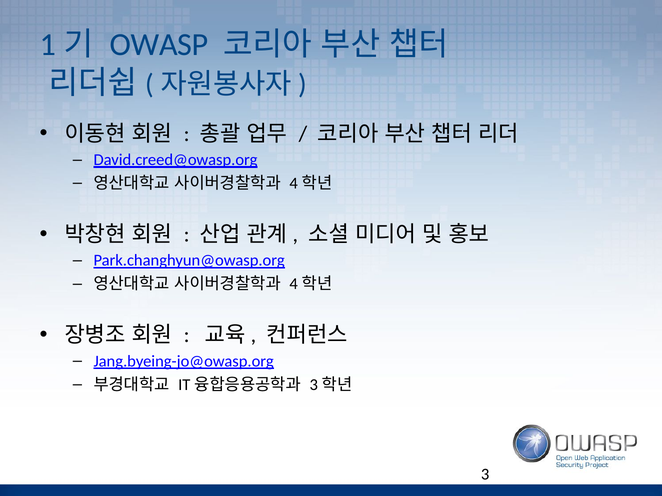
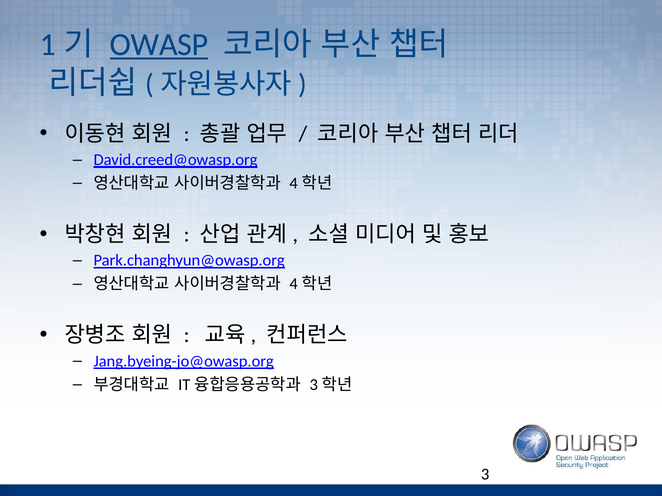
OWASP underline: none -> present (159, 45)
